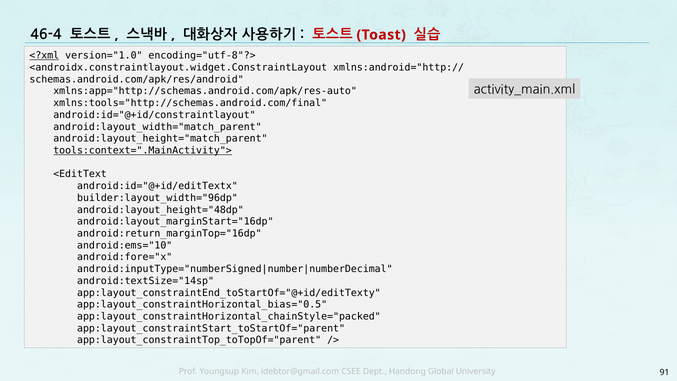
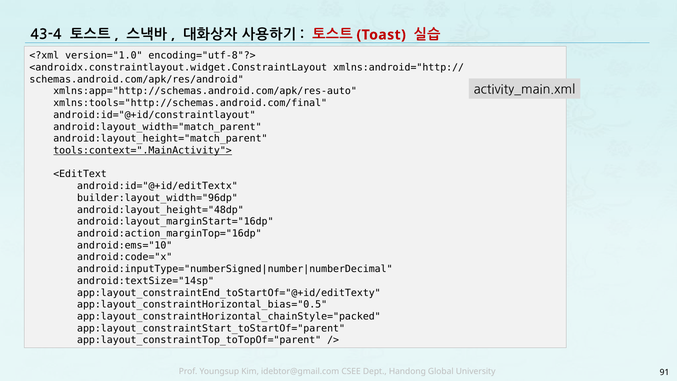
46-4: 46-4 -> 43-4 (46, 35)
<?xml underline: present -> none (44, 56)
android:return_marginTop="16dp: android:return_marginTop="16dp -> android:action_marginTop="16dp (169, 233)
android:fore="x: android:fore="x -> android:code="x (125, 257)
